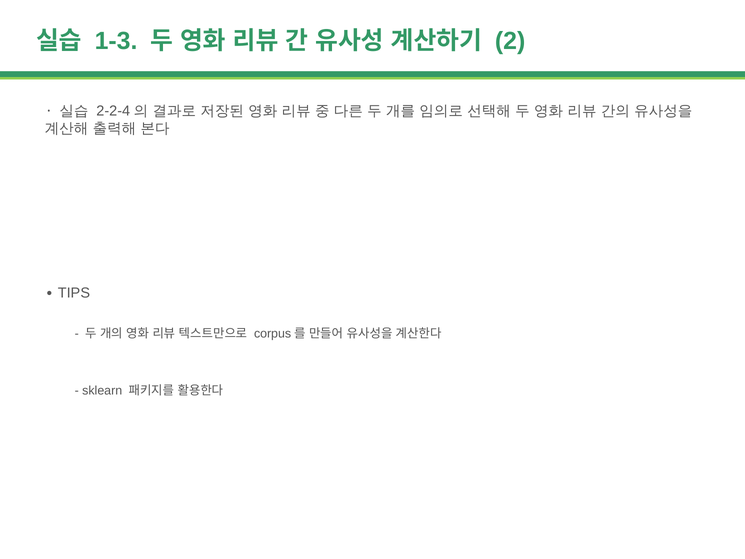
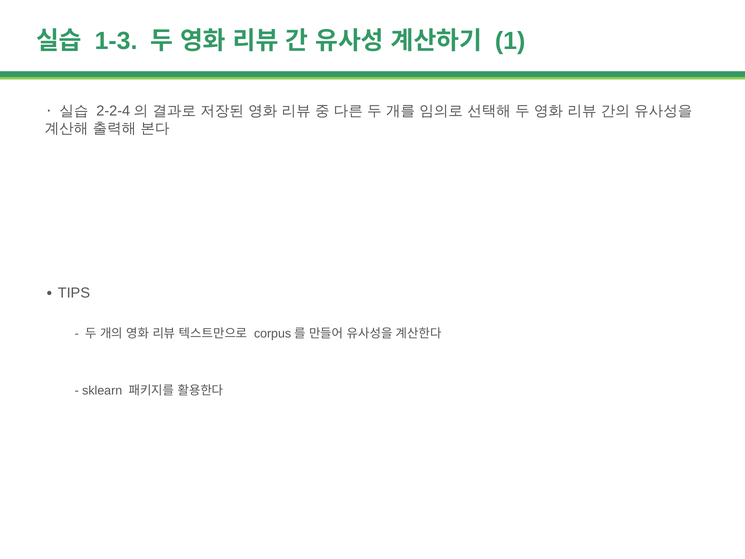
2: 2 -> 1 (510, 41)
